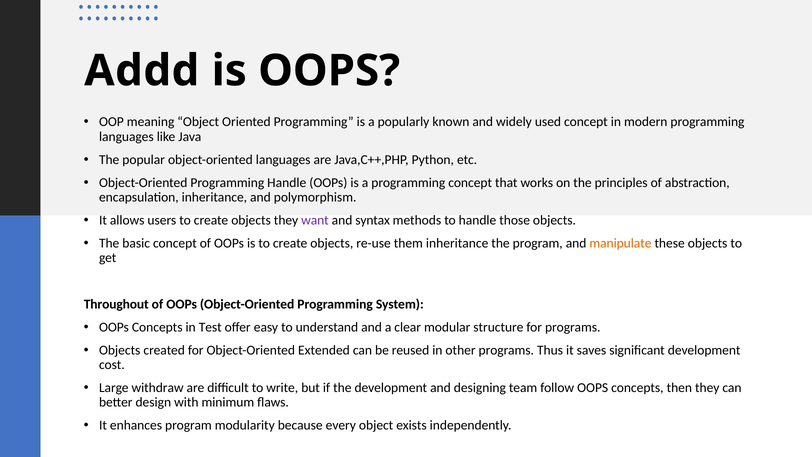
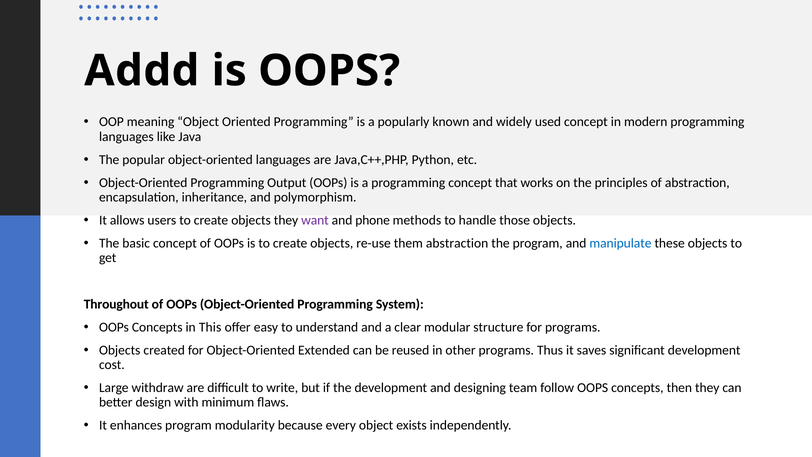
Programming Handle: Handle -> Output (287, 183)
syntax: syntax -> phone (373, 220)
them inheritance: inheritance -> abstraction (457, 243)
manipulate colour: orange -> blue (620, 243)
Test: Test -> This (210, 327)
